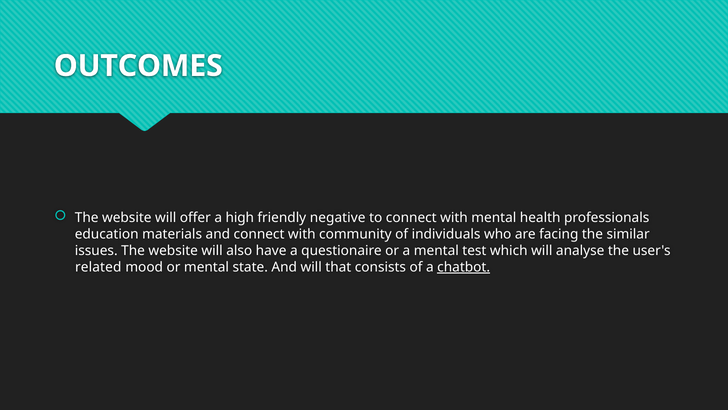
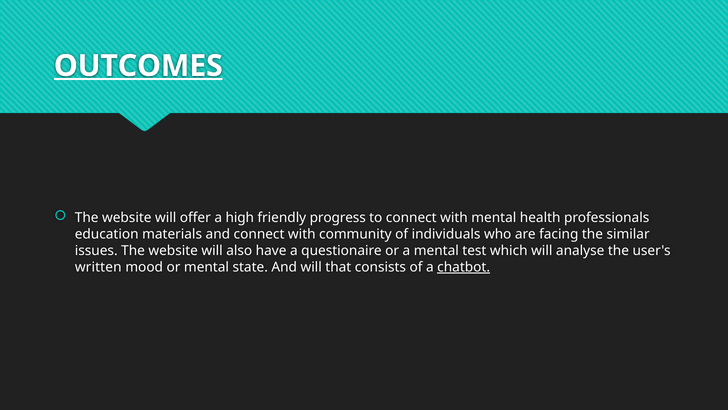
OUTCOMES underline: none -> present (138, 66)
negative: negative -> progress (338, 218)
related: related -> written (98, 267)
